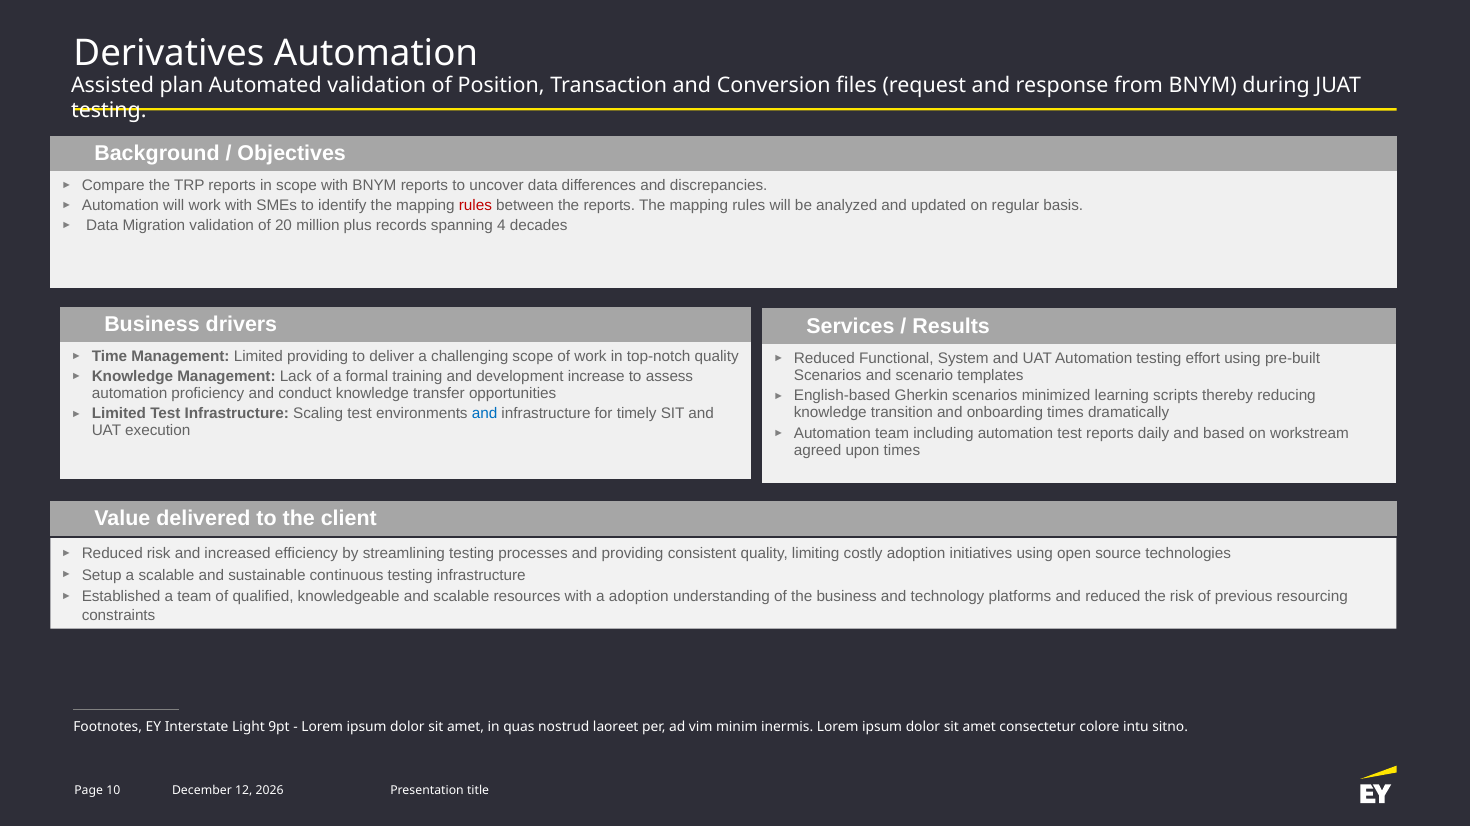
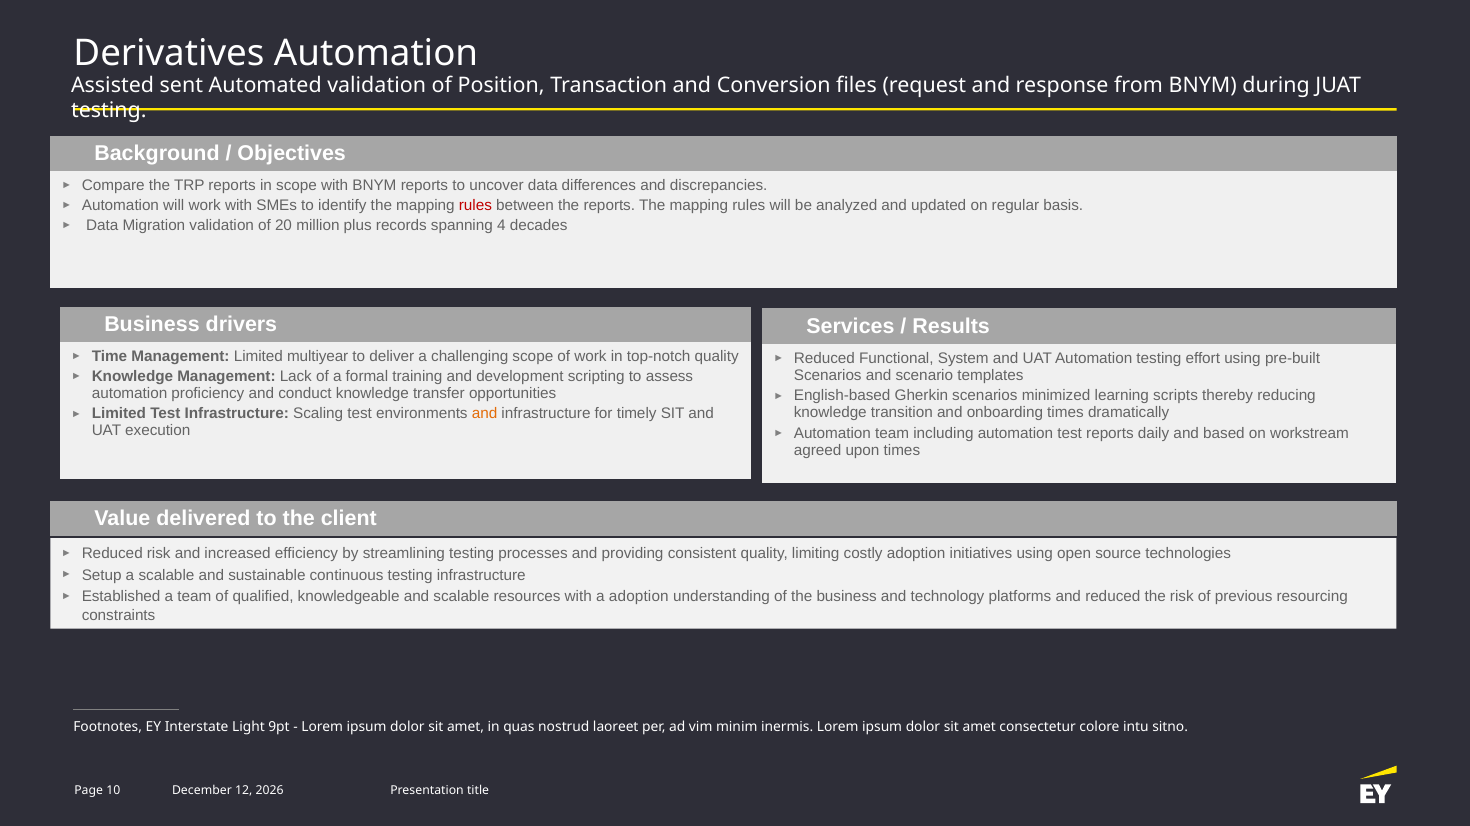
plan: plan -> sent (181, 85)
Limited providing: providing -> multiyear (318, 356)
increase: increase -> scripting (596, 377)
and colour: blue -> orange (485, 414)
